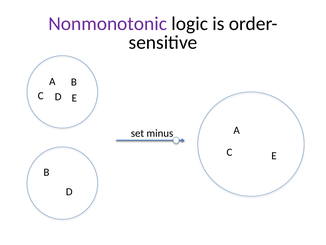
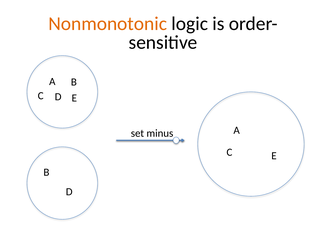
Nonmonotonic colour: purple -> orange (108, 24)
